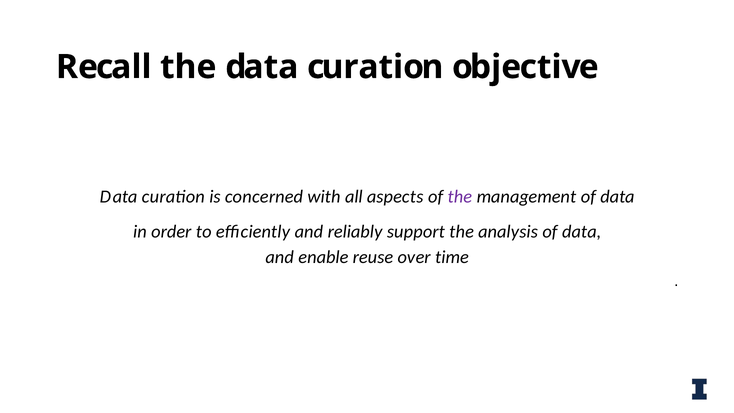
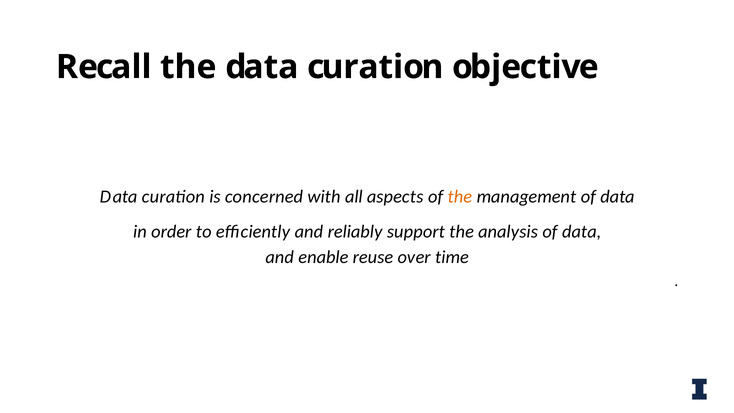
the colour: purple -> orange (460, 196)
